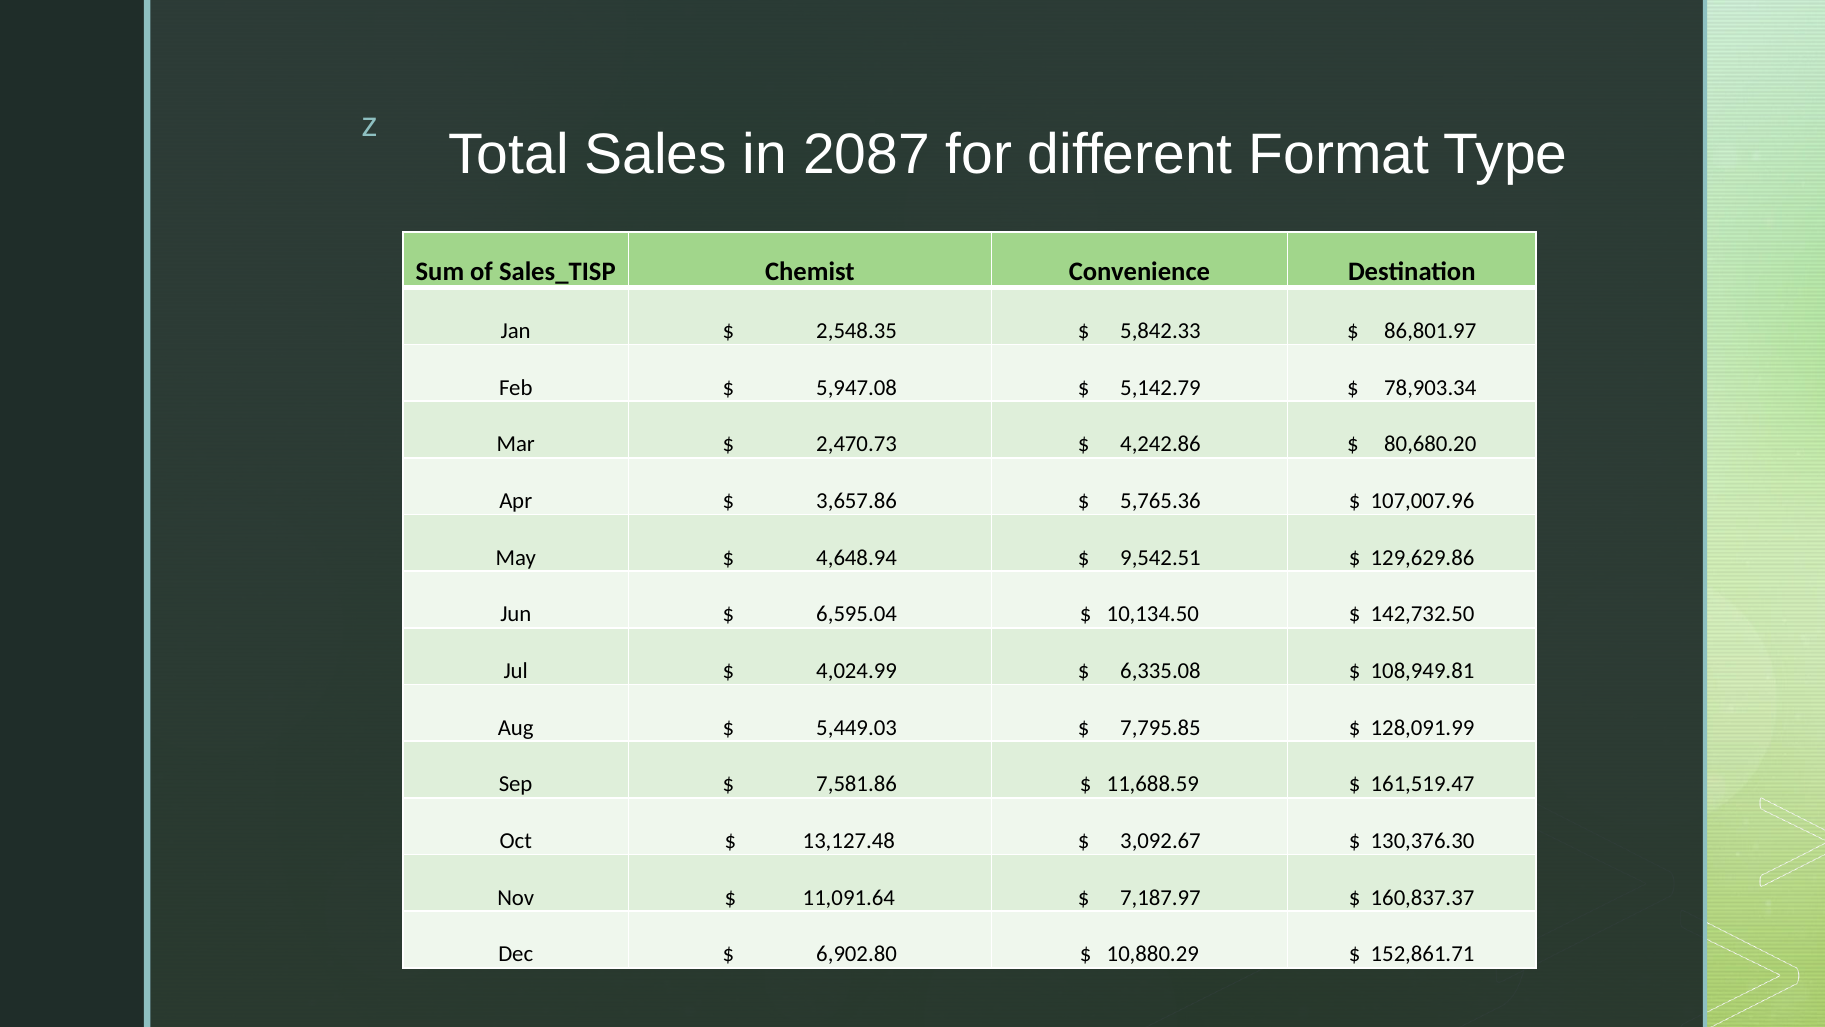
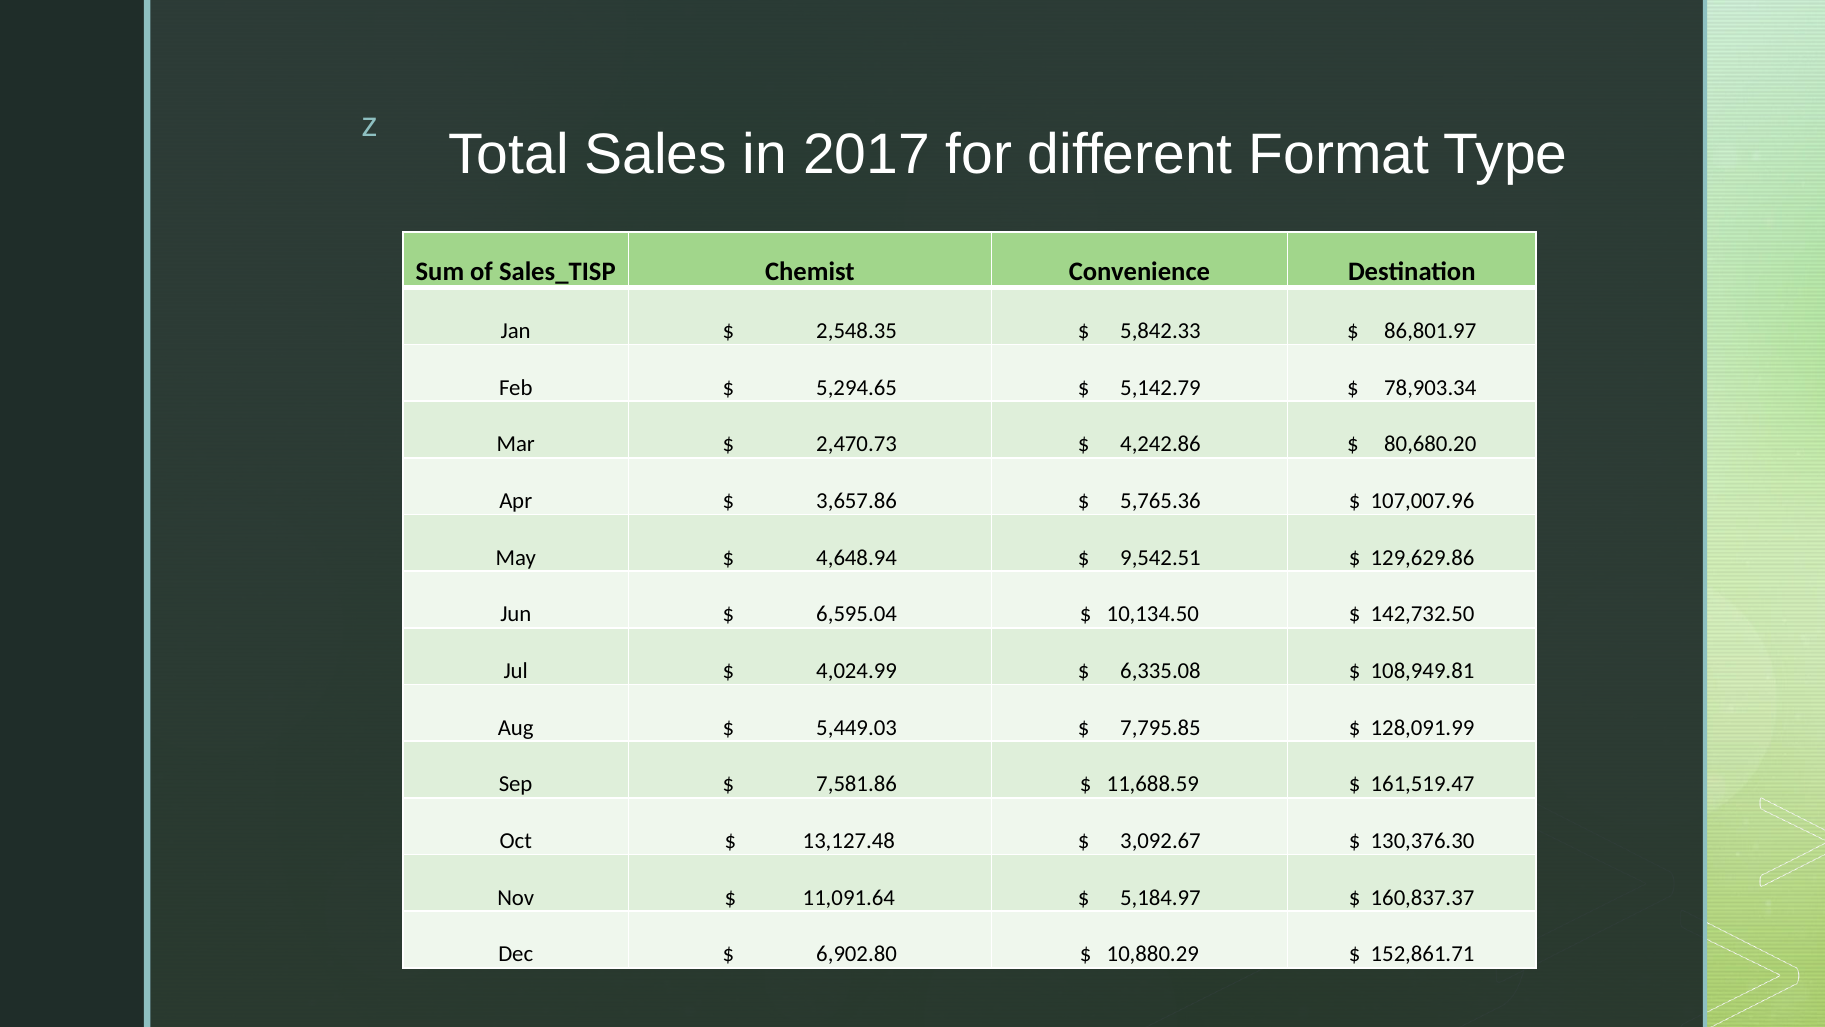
2087: 2087 -> 2017 (866, 155)
5,947.08: 5,947.08 -> 5,294.65 (857, 387)
7,187.97: 7,187.97 -> 5,184.97 (1160, 897)
